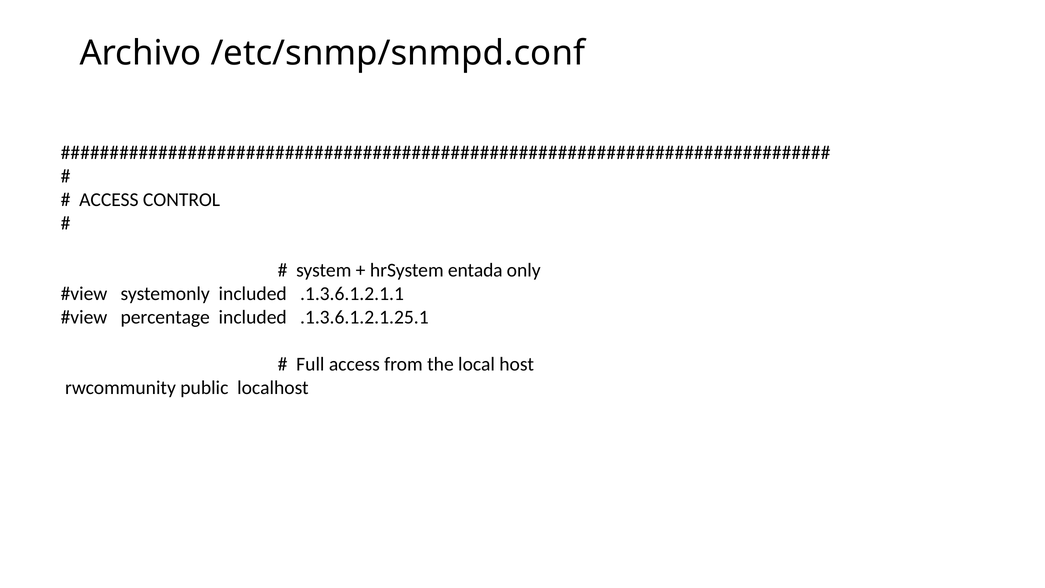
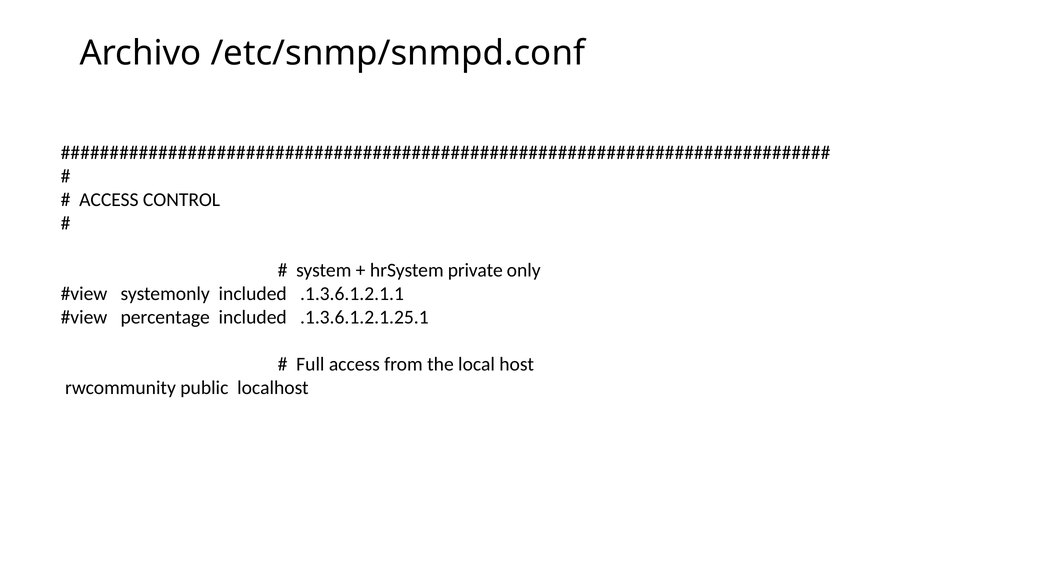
entada: entada -> private (475, 270)
